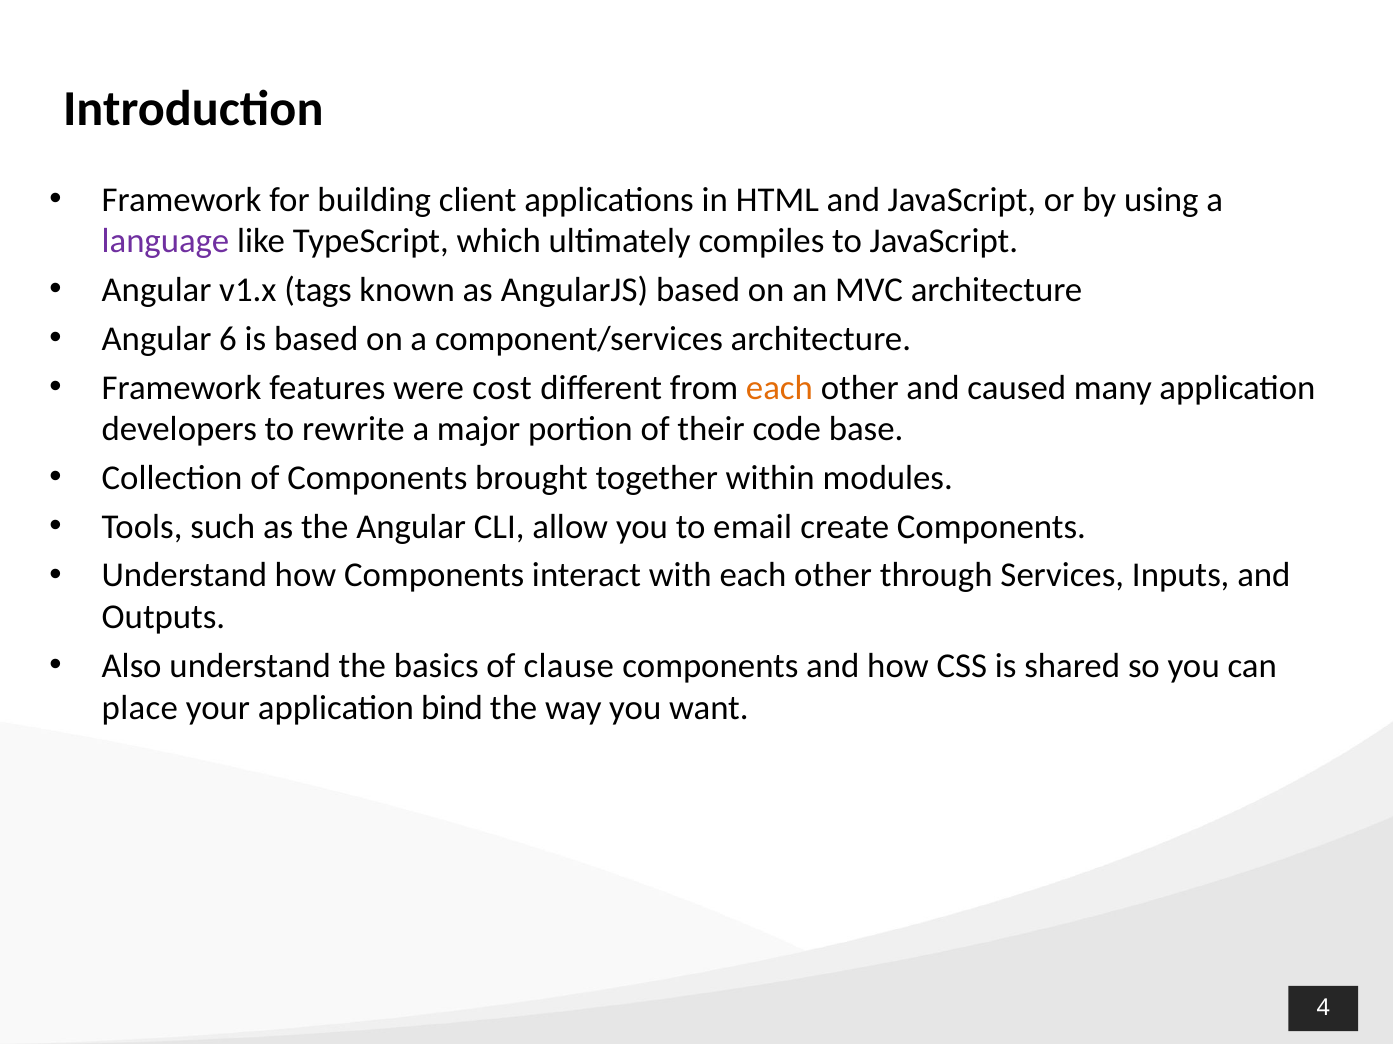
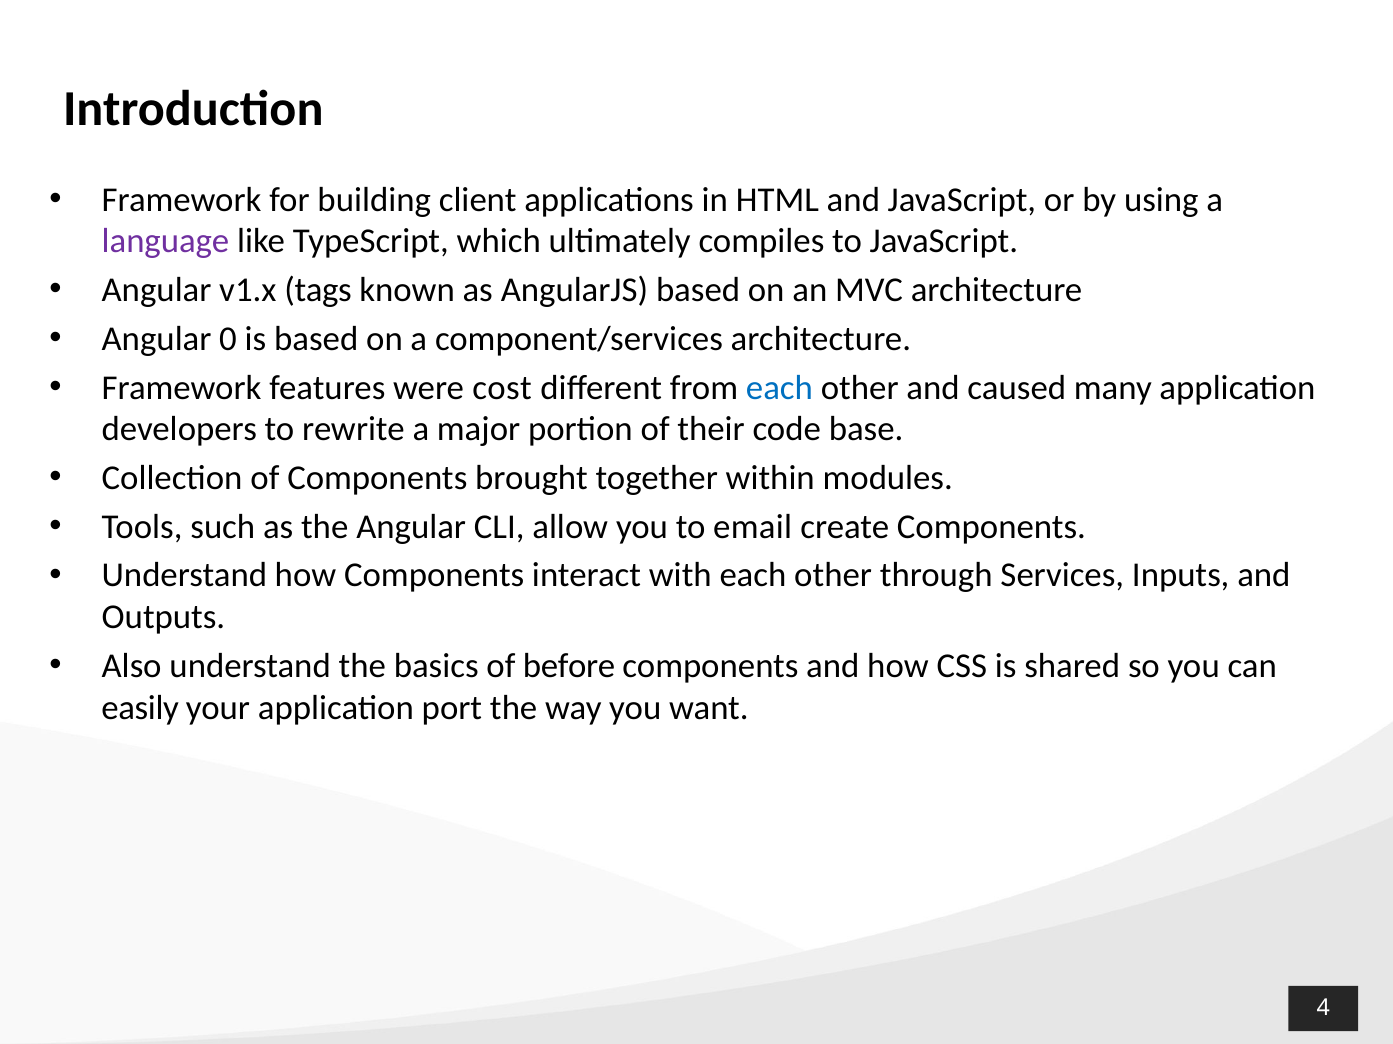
6: 6 -> 0 (228, 339)
each colour: orange -> blue (779, 388)
clause: clause -> before (569, 666)
place: place -> easily (140, 708)
bind: bind -> port (452, 708)
